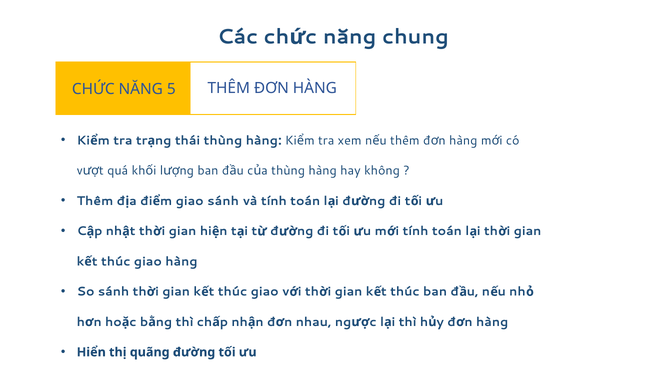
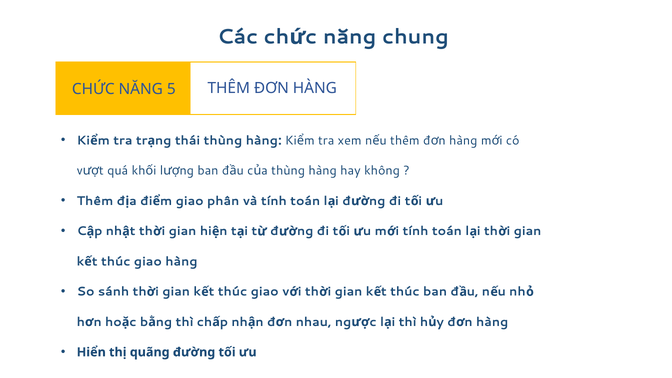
giao sánh: sánh -> phân (223, 201)
